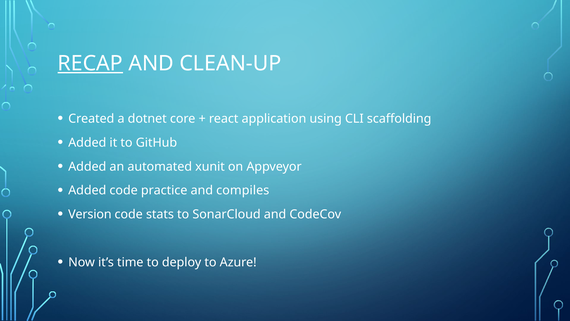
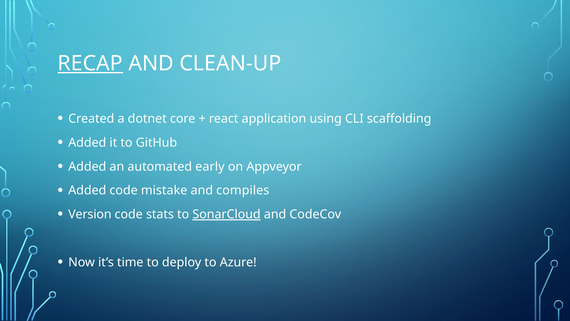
xunit: xunit -> early (210, 166)
practice: practice -> mistake (164, 190)
SonarCloud underline: none -> present (227, 214)
